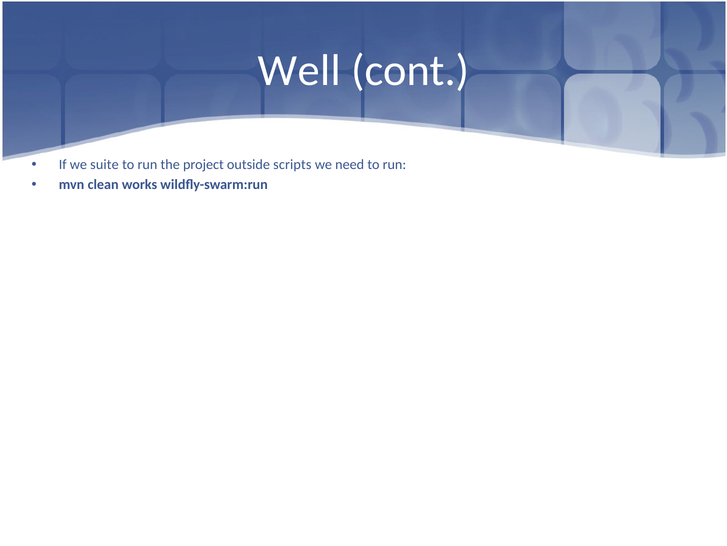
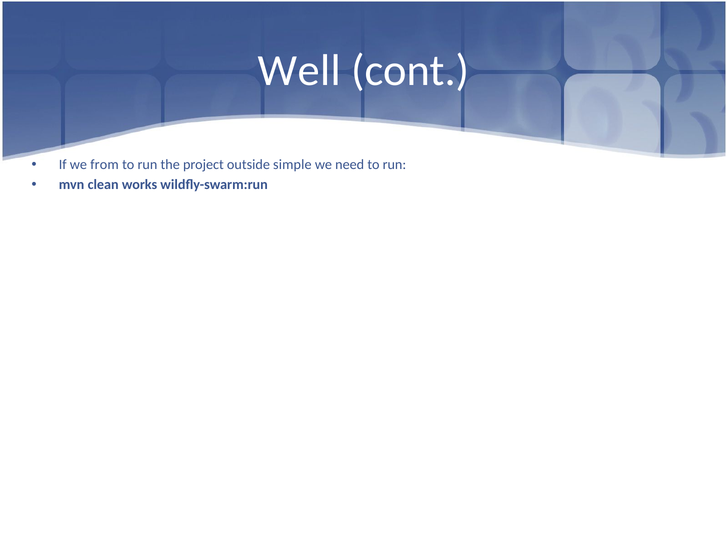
suite: suite -> from (104, 165)
scripts: scripts -> simple (292, 165)
